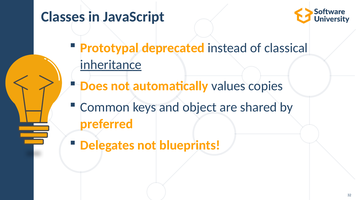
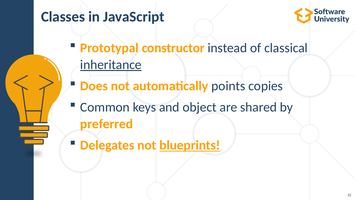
deprecated: deprecated -> constructor (173, 48)
values: values -> points (228, 86)
blueprints underline: none -> present (190, 146)
